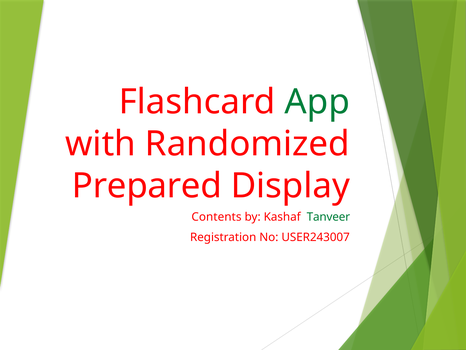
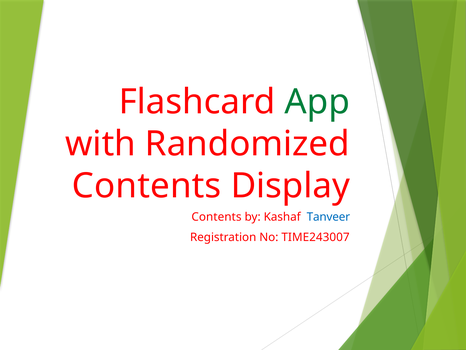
Prepared: Prepared -> Contents (147, 186)
Tanveer colour: green -> blue (328, 217)
USER243007: USER243007 -> TIME243007 (316, 237)
